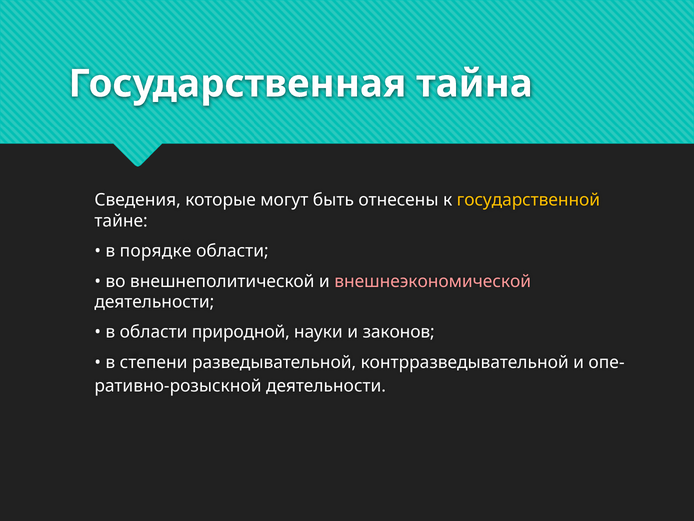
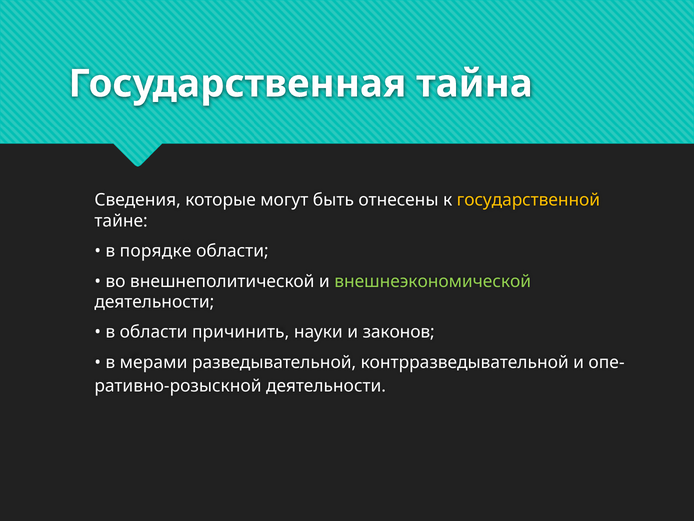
внешнеэкономической colour: pink -> light green (433, 281)
природной: природной -> причинить (241, 332)
степени: степени -> мерами (154, 362)
